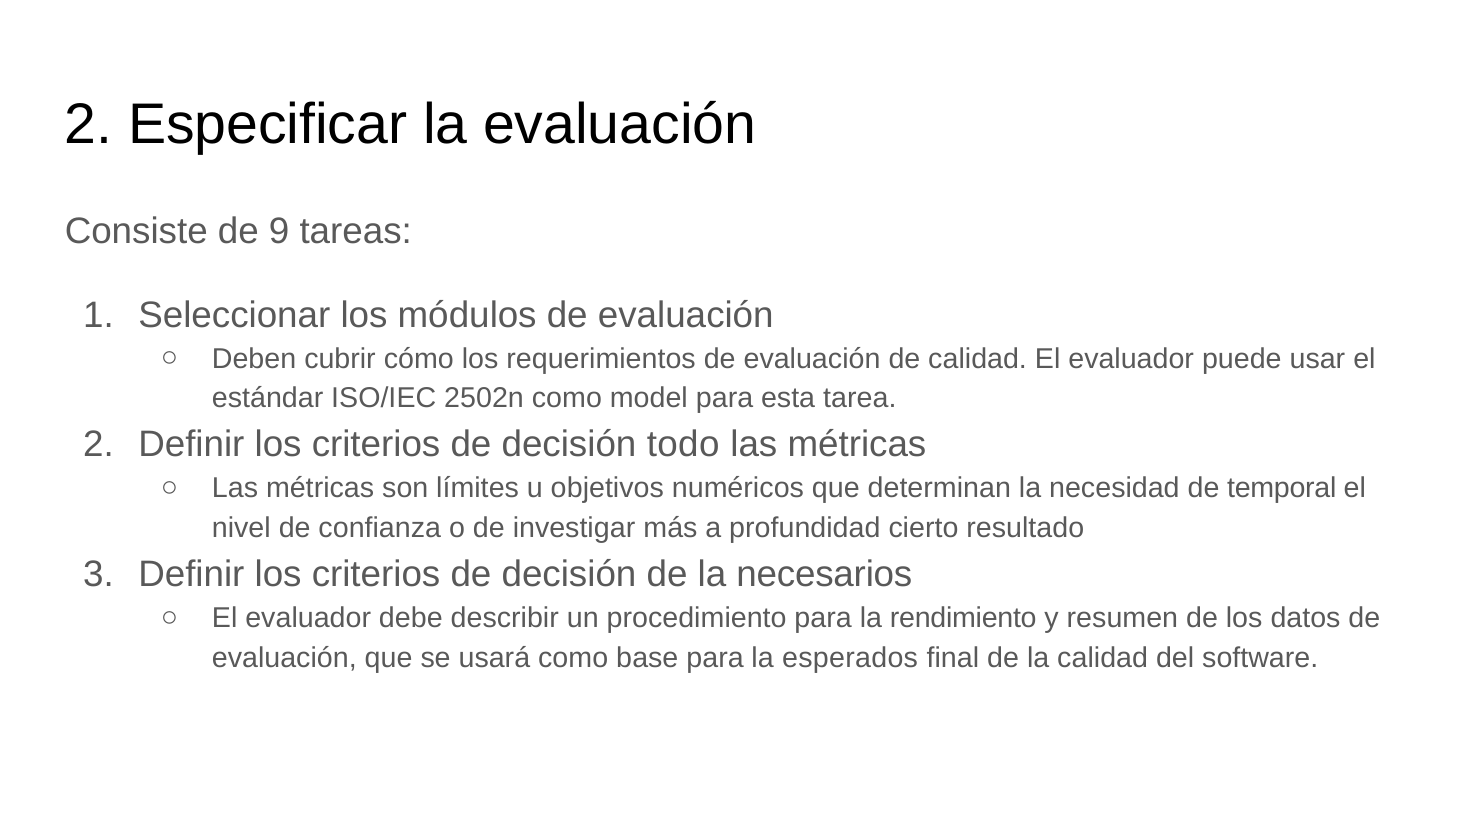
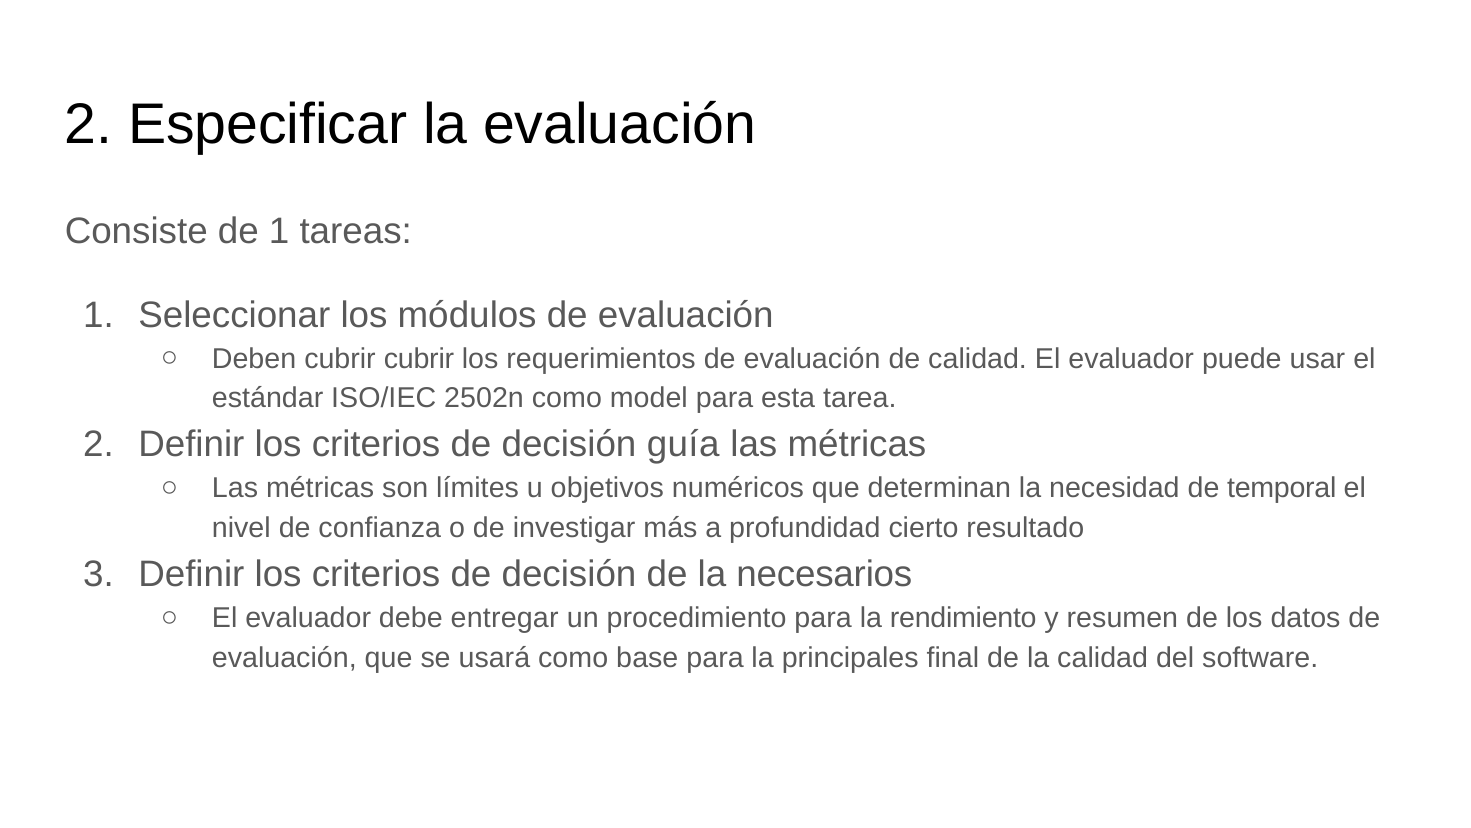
de 9: 9 -> 1 (279, 231)
cubrir cómo: cómo -> cubrir (419, 358)
todo: todo -> guía (683, 444)
describir: describir -> entregar (505, 618)
esperados: esperados -> principales (850, 657)
